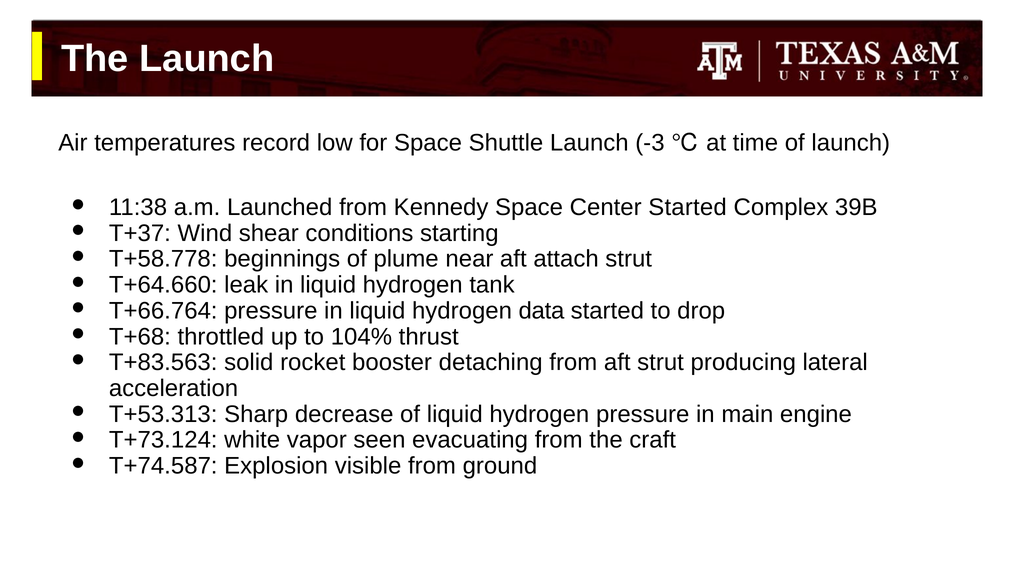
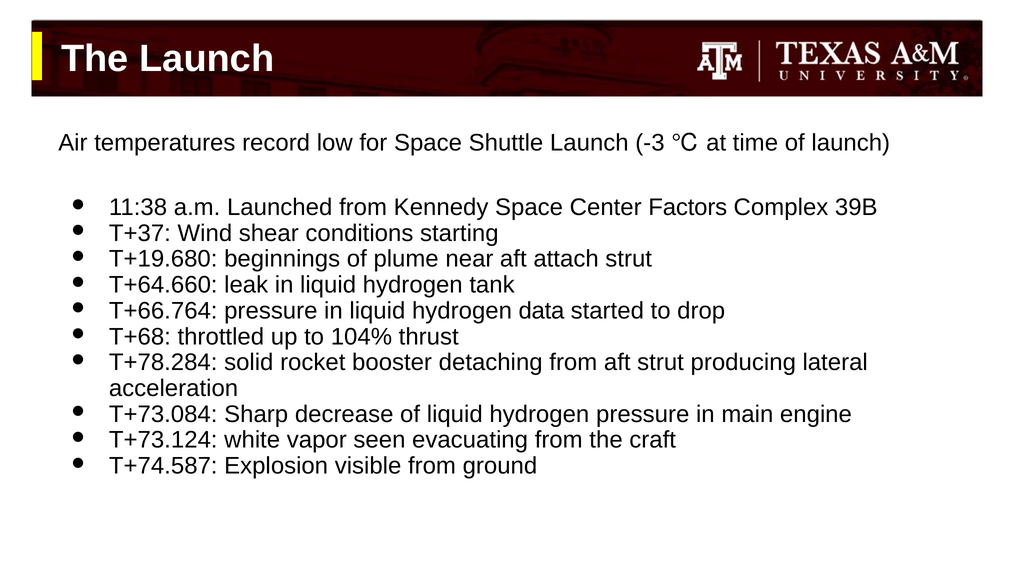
Center Started: Started -> Factors (688, 208)
T+58.778: T+58.778 -> T+19.680 (163, 259)
T+83.563: T+83.563 -> T+78.284 (163, 363)
T+53.313: T+53.313 -> T+73.084 (163, 414)
